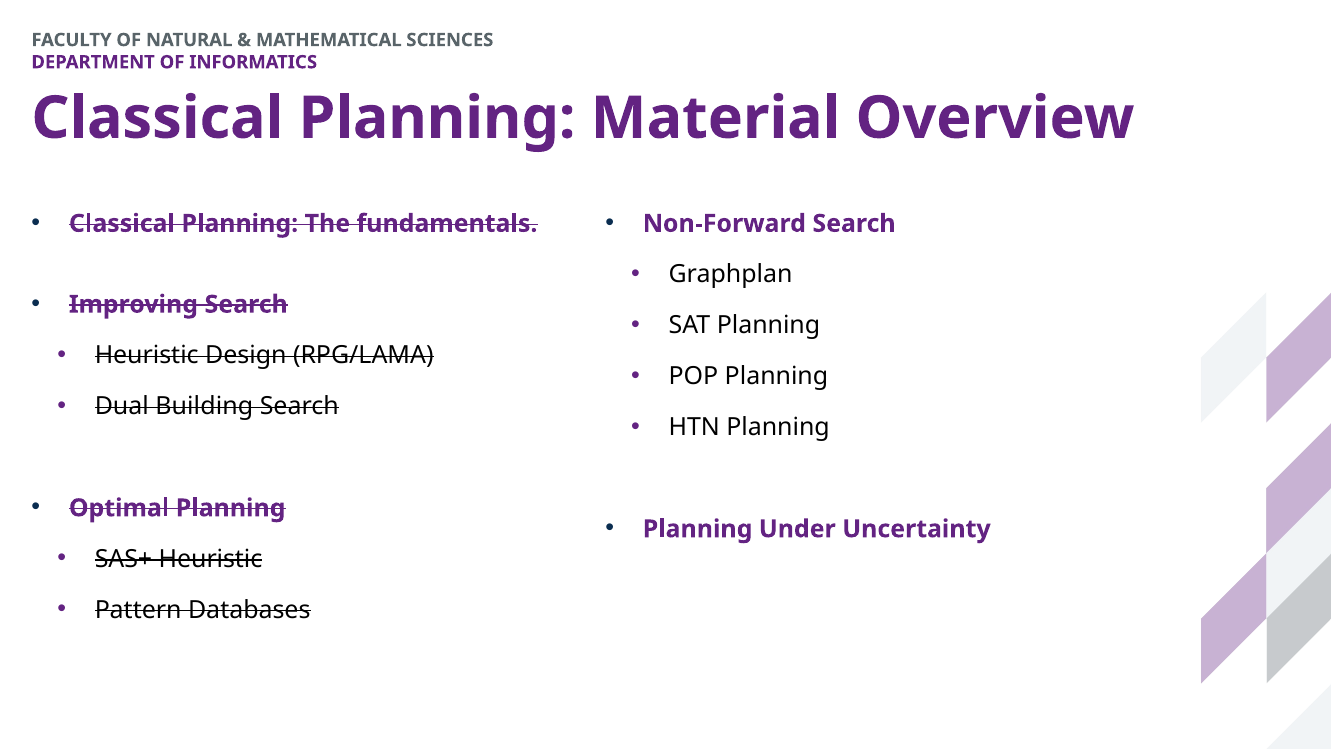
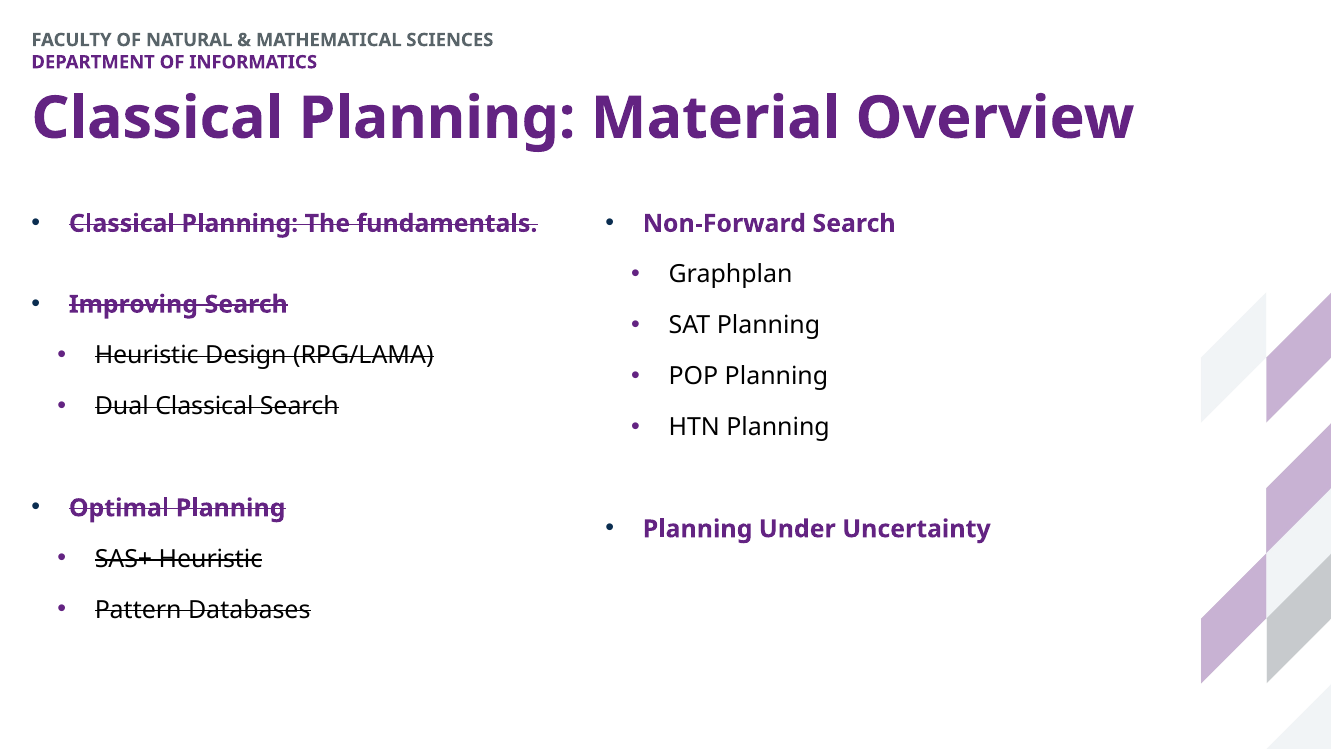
Dual Building: Building -> Classical (204, 406)
